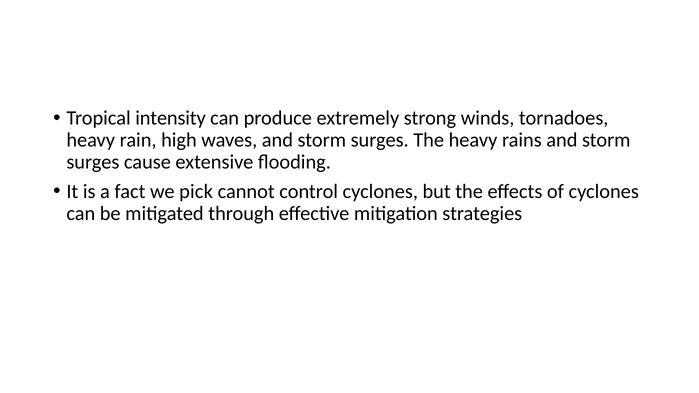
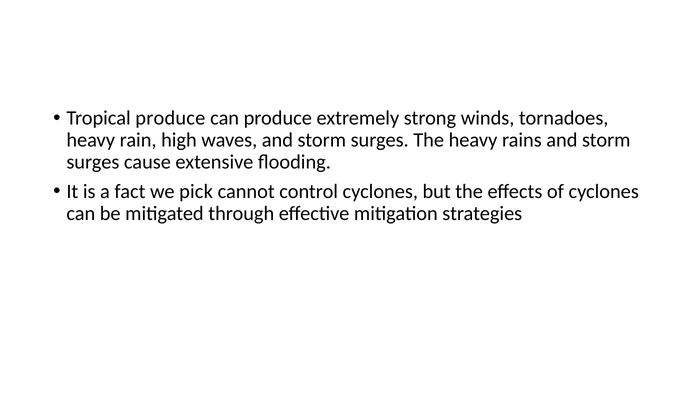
Tropical intensity: intensity -> produce (170, 118)
